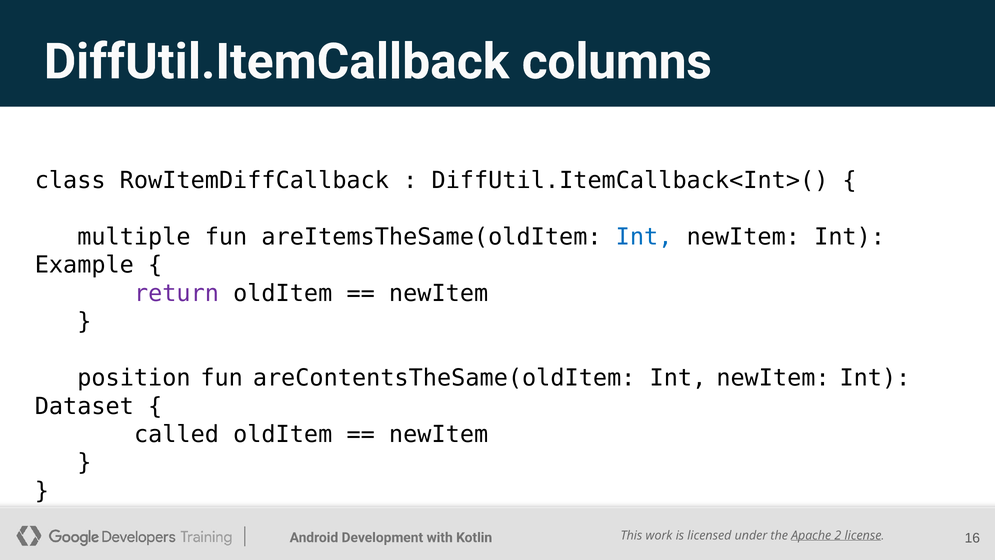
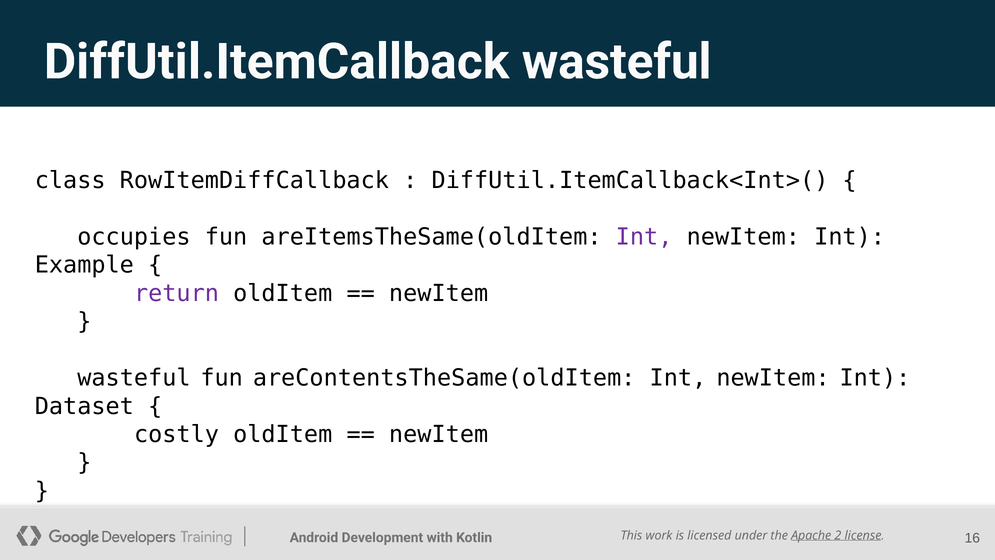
DiffUtil.ItemCallback columns: columns -> wasteful (617, 62)
multiple: multiple -> occupies (134, 237)
Int colour: blue -> purple (644, 237)
position: position -> wasteful (134, 378)
called: called -> costly (176, 434)
